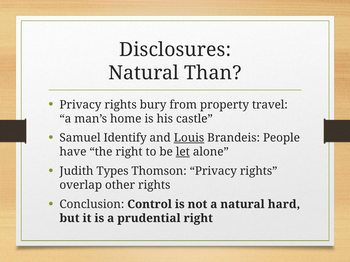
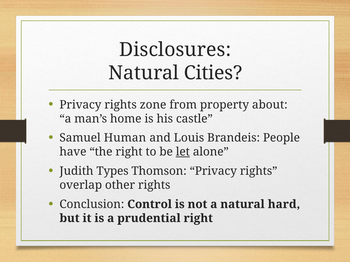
Than: Than -> Cities (213, 73)
bury: bury -> zone (153, 105)
travel: travel -> about (270, 105)
Identify: Identify -> Human (125, 138)
Louis underline: present -> none (189, 138)
